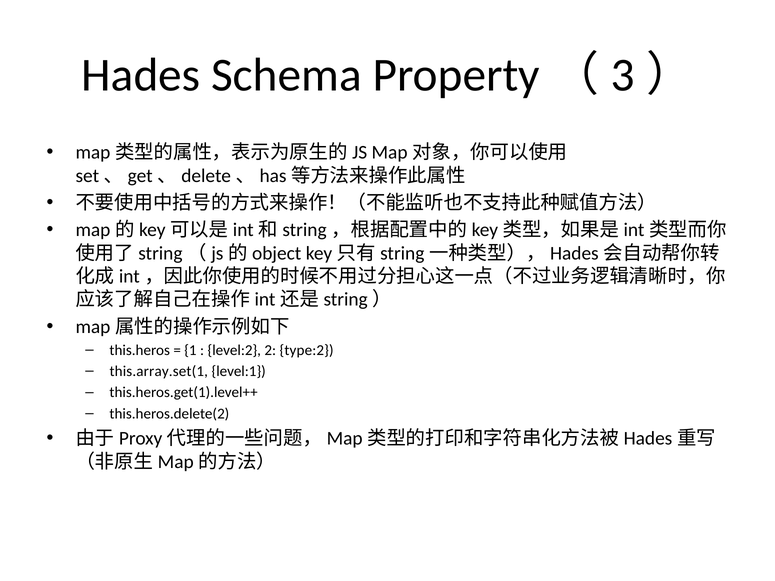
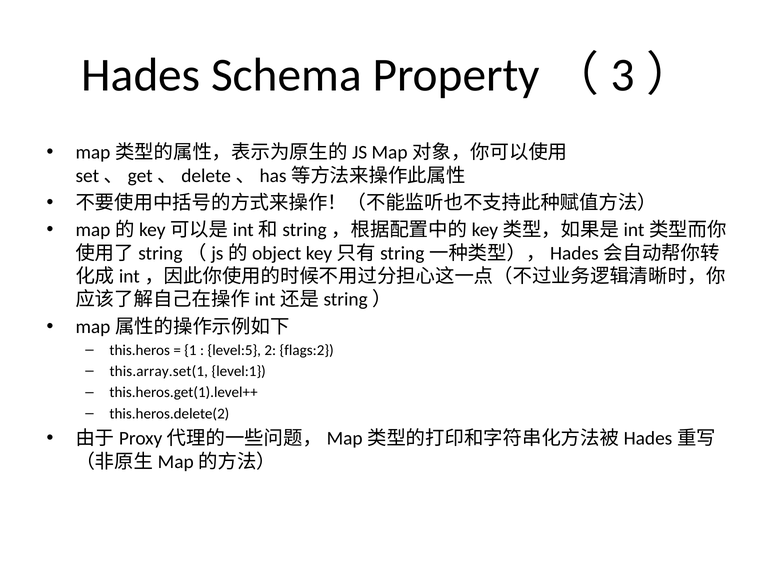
level:2: level:2 -> level:5 (234, 350)
type:2: type:2 -> flags:2 (307, 350)
